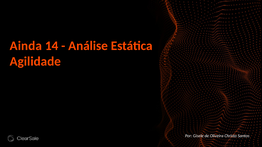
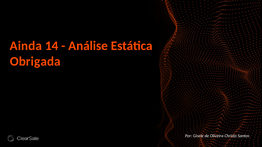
Agilidade: Agilidade -> Obrigada (35, 62)
